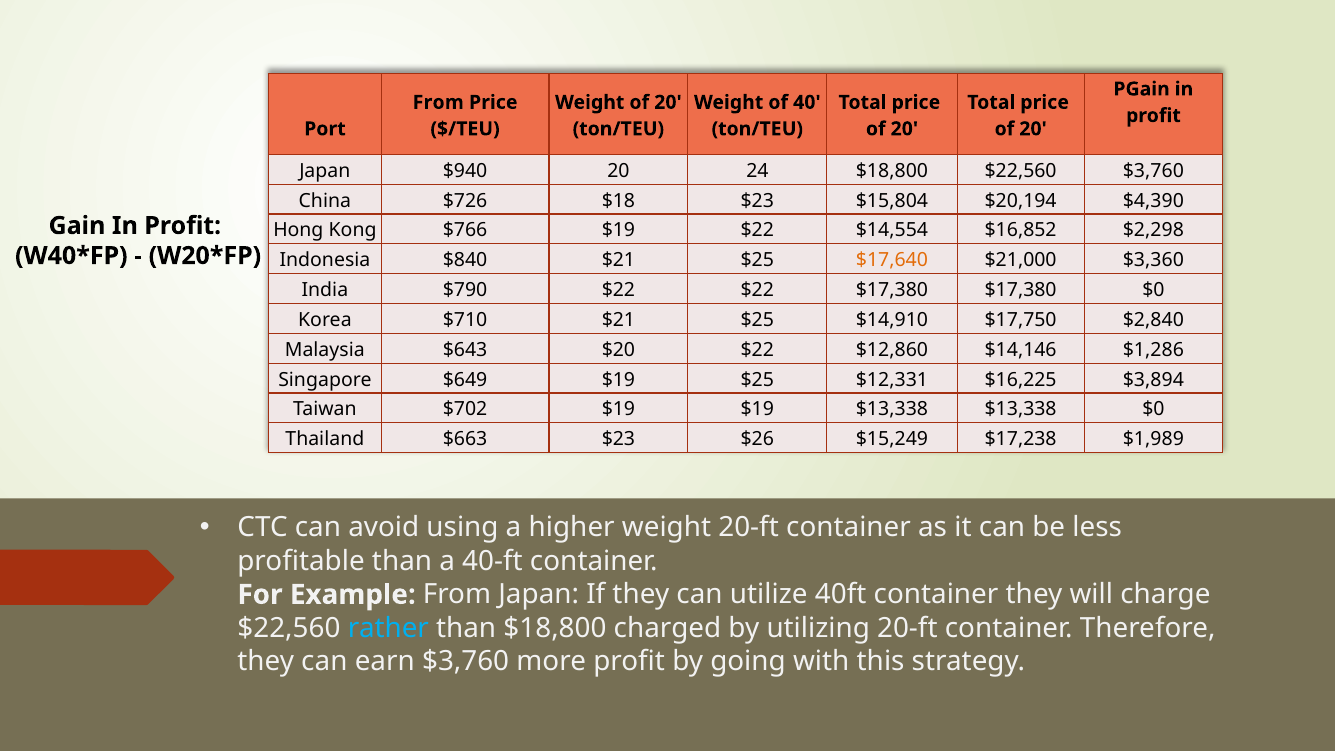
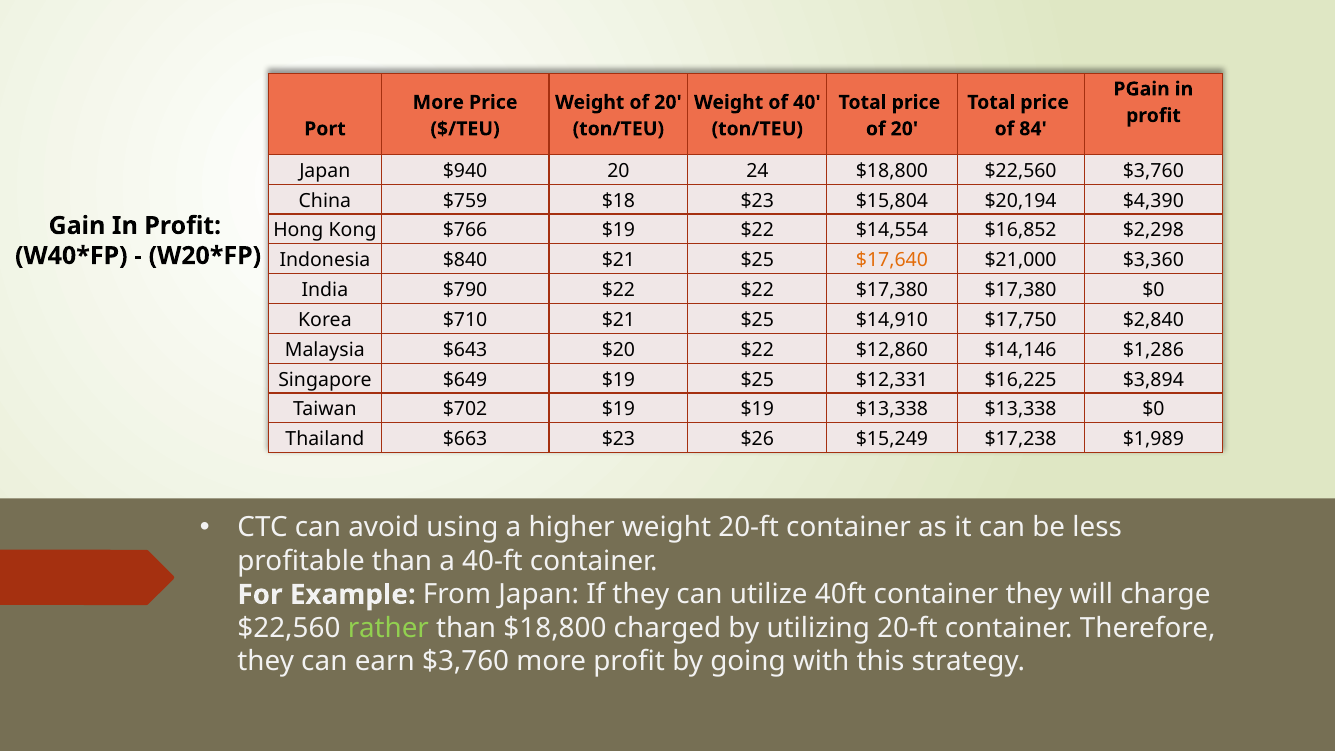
From: From -> More (438, 102)
20: 20 -> 84 (1033, 129)
$726: $726 -> $759 (465, 201)
rather colour: light blue -> light green (388, 628)
